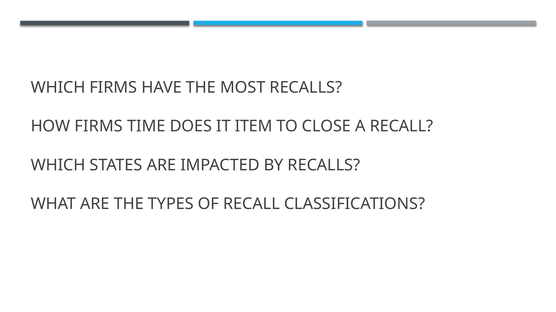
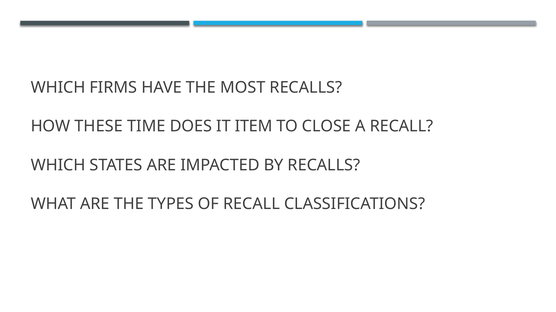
HOW FIRMS: FIRMS -> THESE (99, 127)
